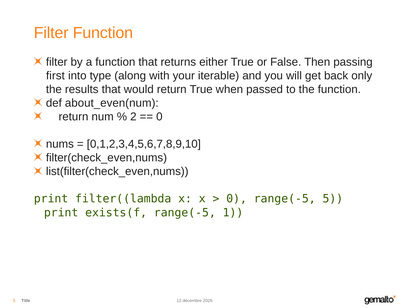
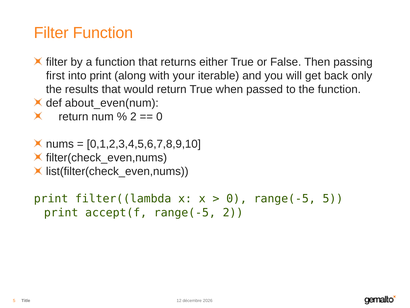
into type: type -> print (100, 76)
exists(f: exists(f -> accept(f (116, 212)
range(-5 1: 1 -> 2 (233, 212)
